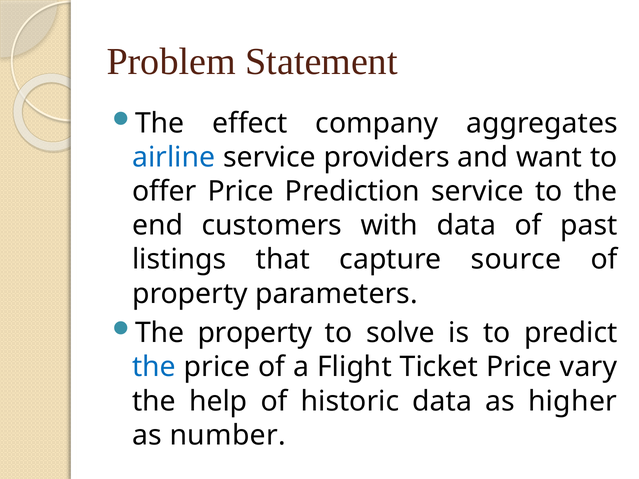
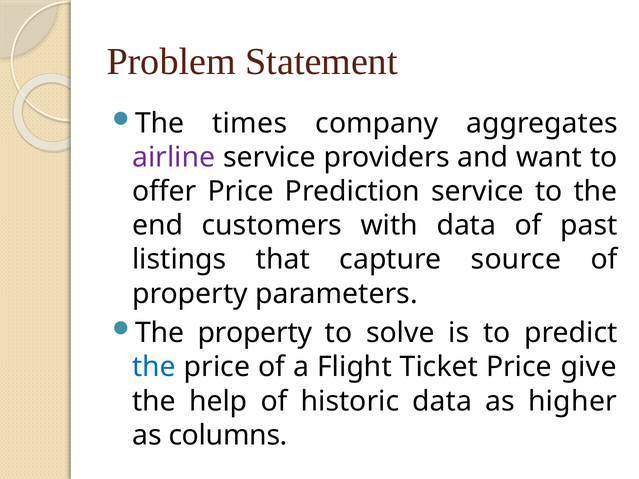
effect: effect -> times (250, 123)
airline colour: blue -> purple (174, 157)
vary: vary -> give (589, 367)
number: number -> columns (228, 435)
